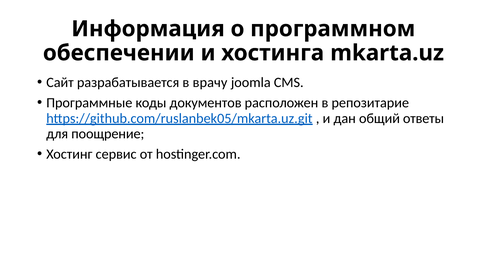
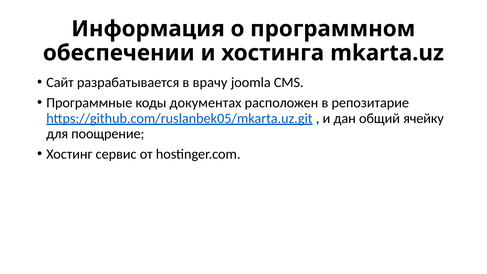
документов: документов -> документах (206, 103)
ответы: ответы -> ячейку (423, 118)
